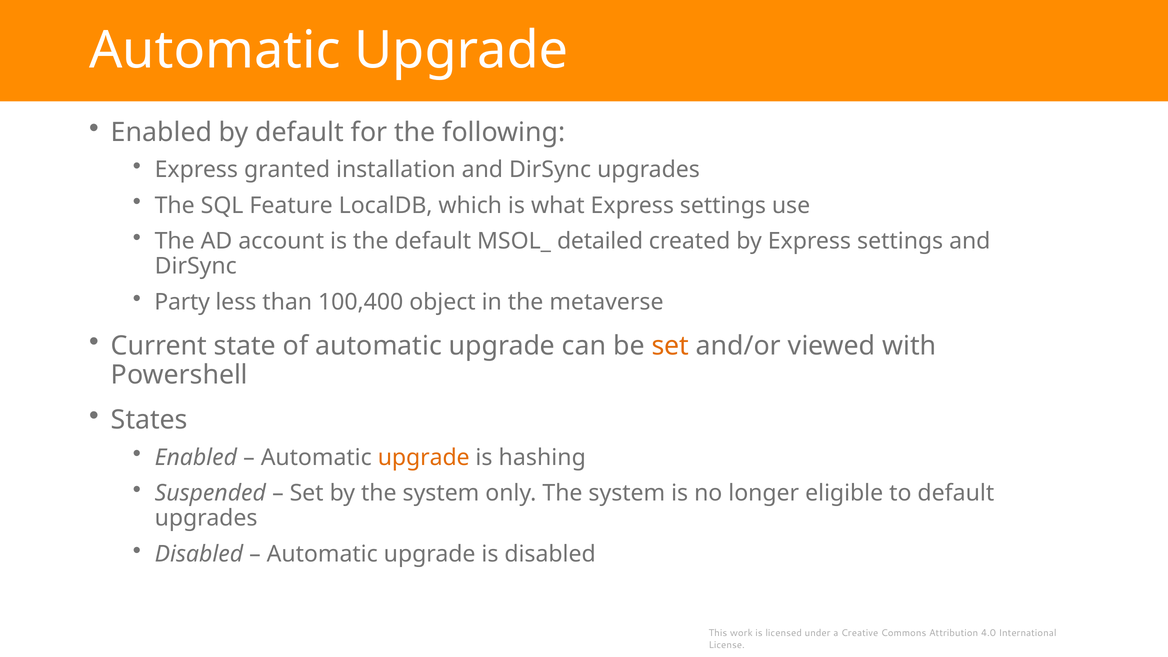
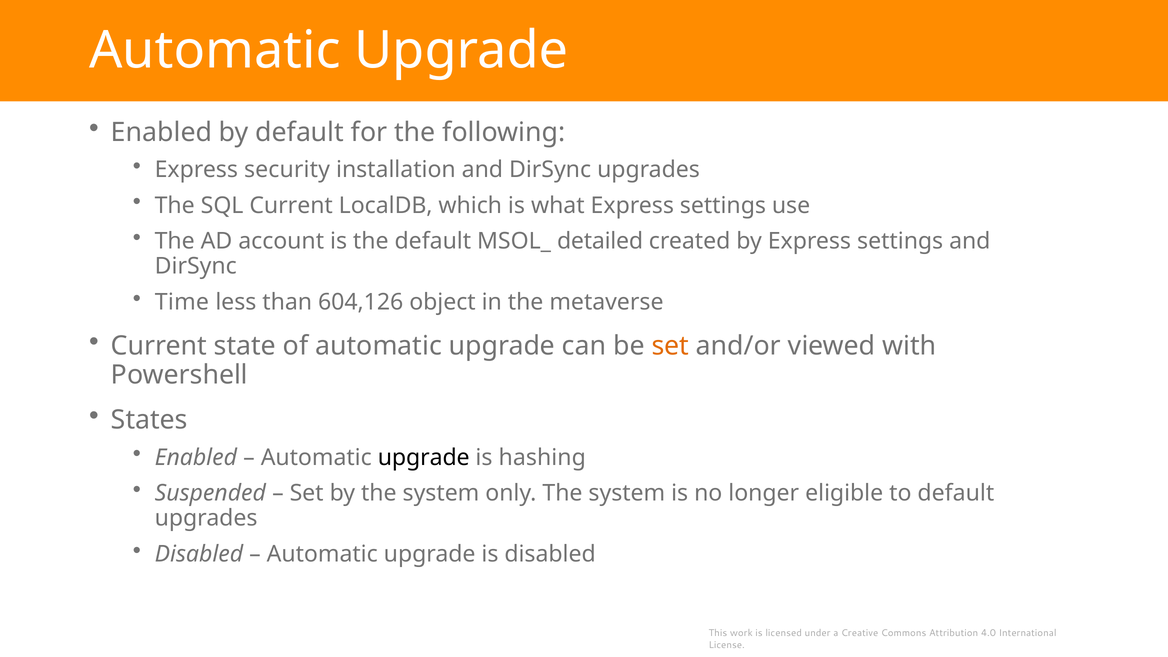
granted: granted -> security (287, 170)
SQL Feature: Feature -> Current (291, 205)
Party: Party -> Time (182, 302)
100,400: 100,400 -> 604,126 (361, 302)
upgrade colour: orange -> black (424, 457)
